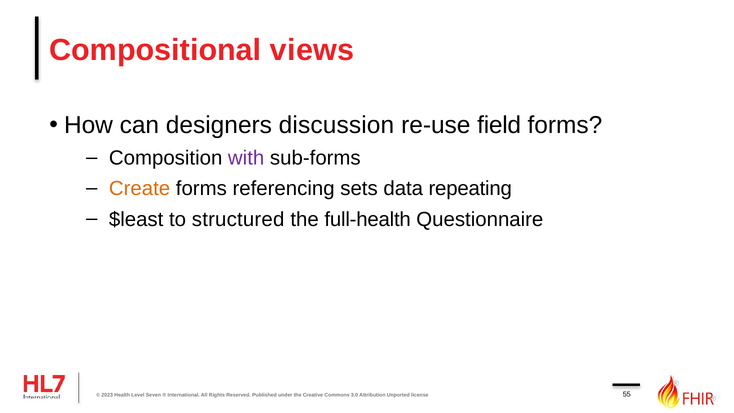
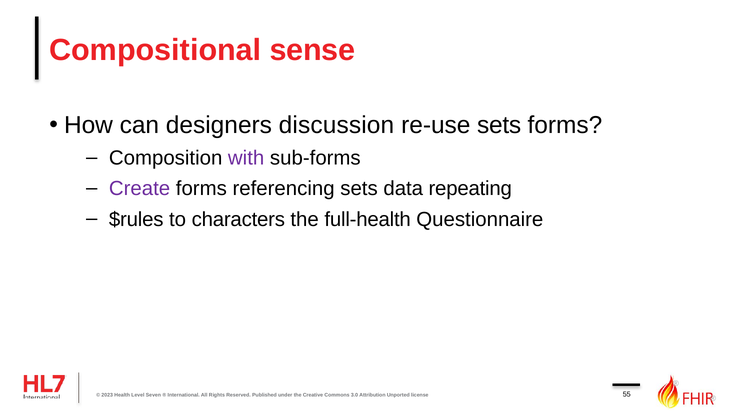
views: views -> sense (312, 50)
re-use field: field -> sets (499, 125)
Create colour: orange -> purple (140, 189)
$least: $least -> $rules (136, 219)
structured: structured -> characters (238, 219)
